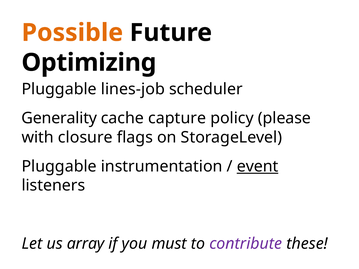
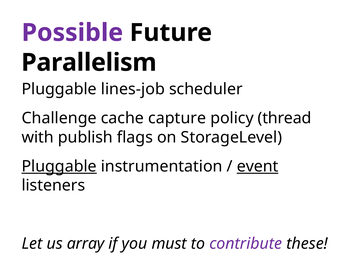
Possible colour: orange -> purple (72, 33)
Optimizing: Optimizing -> Parallelism (89, 63)
Generality: Generality -> Challenge (59, 118)
please: please -> thread (285, 118)
closure: closure -> publish (85, 137)
Pluggable underline: none -> present (59, 167)
